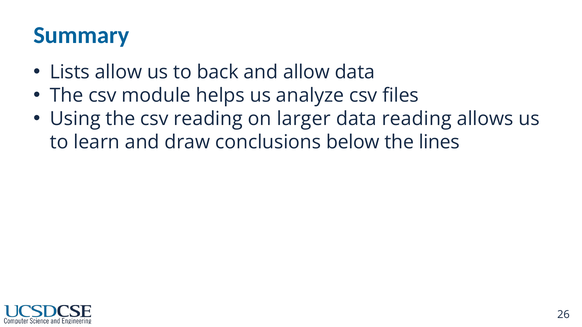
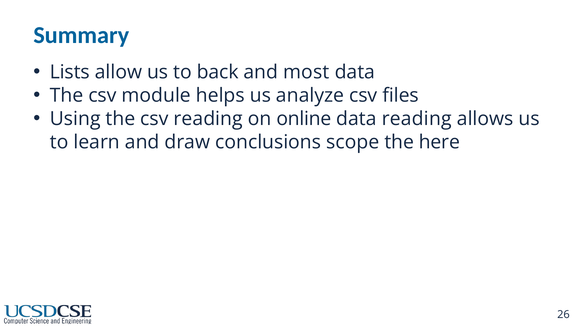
and allow: allow -> most (306, 72)
larger: larger -> online (304, 119)
below: below -> scope (353, 142)
lines: lines -> here (439, 142)
